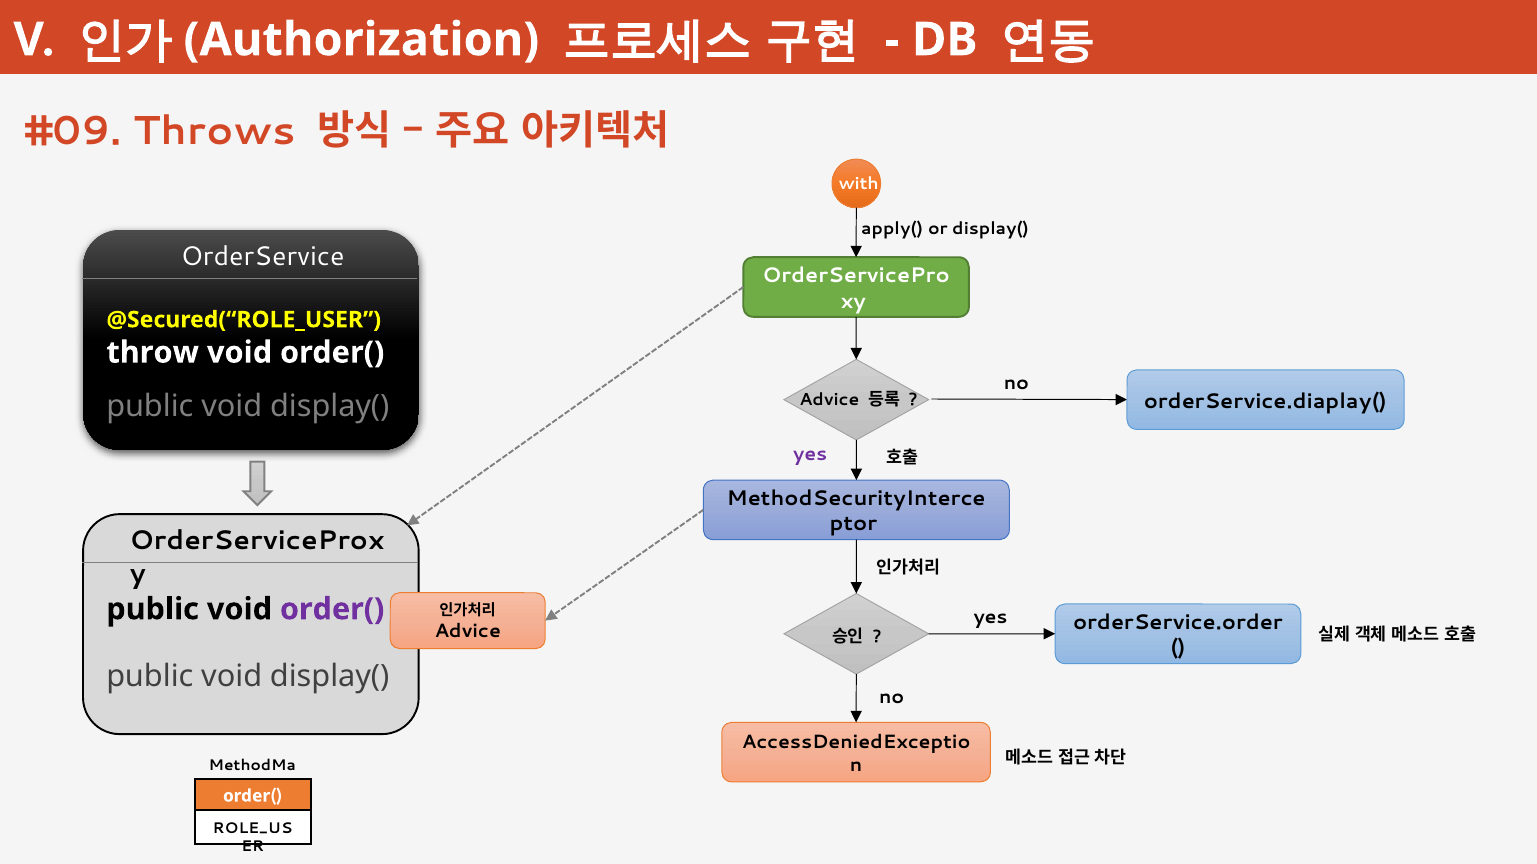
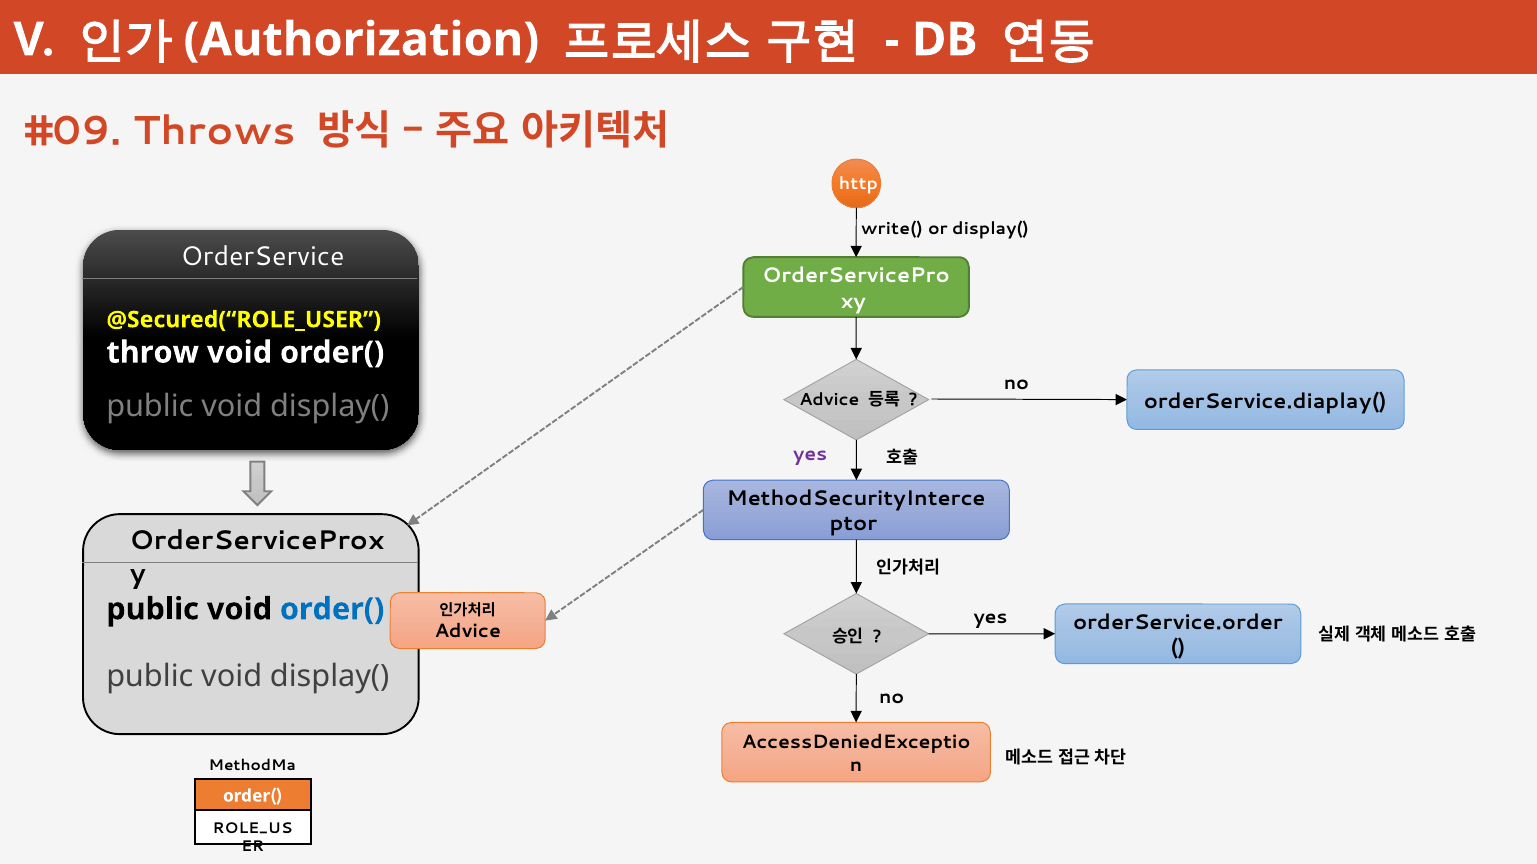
with: with -> http (858, 184)
apply(: apply( -> write( (892, 229)
order( colour: purple -> blue (332, 610)
